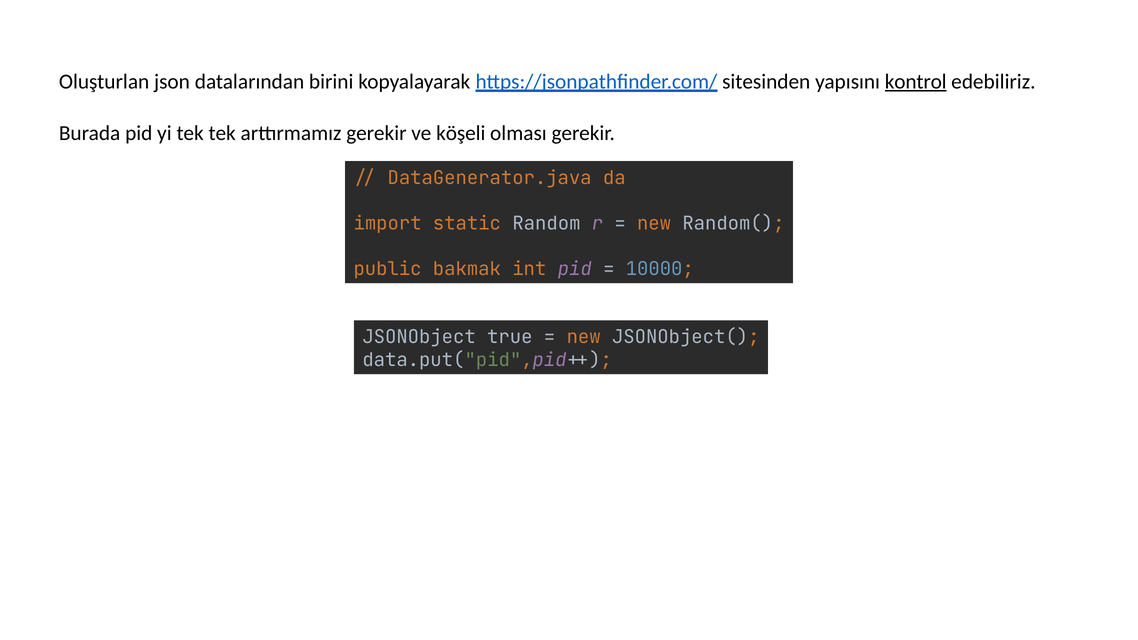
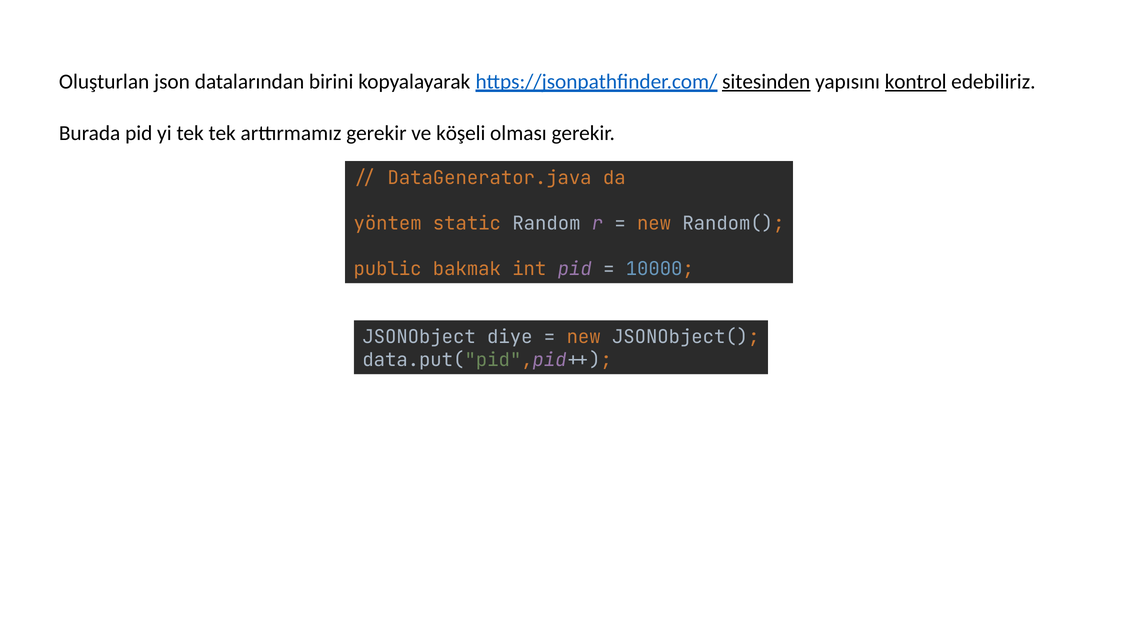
sitesinden underline: none -> present (766, 82)
import: import -> yöntem (388, 224)
true: true -> diye (510, 337)
